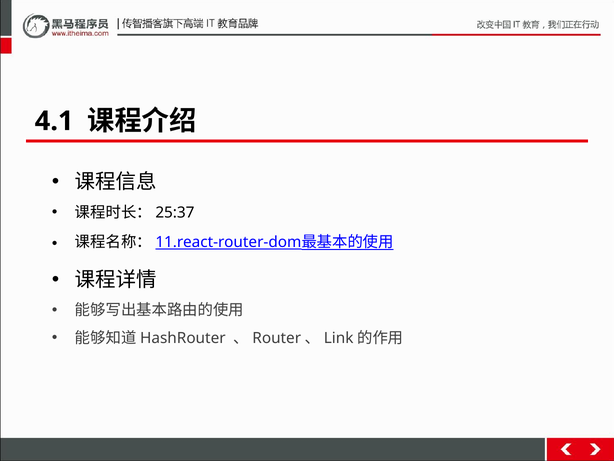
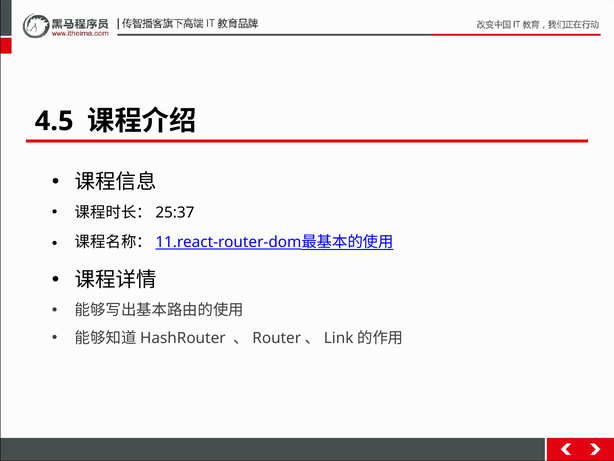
4.1: 4.1 -> 4.5 (54, 121)
